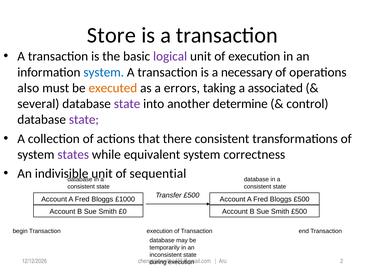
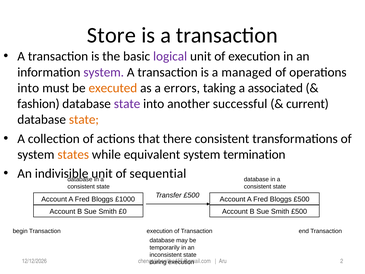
system colour: blue -> purple (104, 72)
necessary: necessary -> managed (247, 72)
also: also -> into (28, 88)
several: several -> fashion (38, 104)
determine: determine -> successful (240, 104)
control: control -> current (307, 104)
state colour: purple -> orange (84, 120)
states colour: purple -> orange (73, 154)
correctness: correctness -> termination (254, 154)
